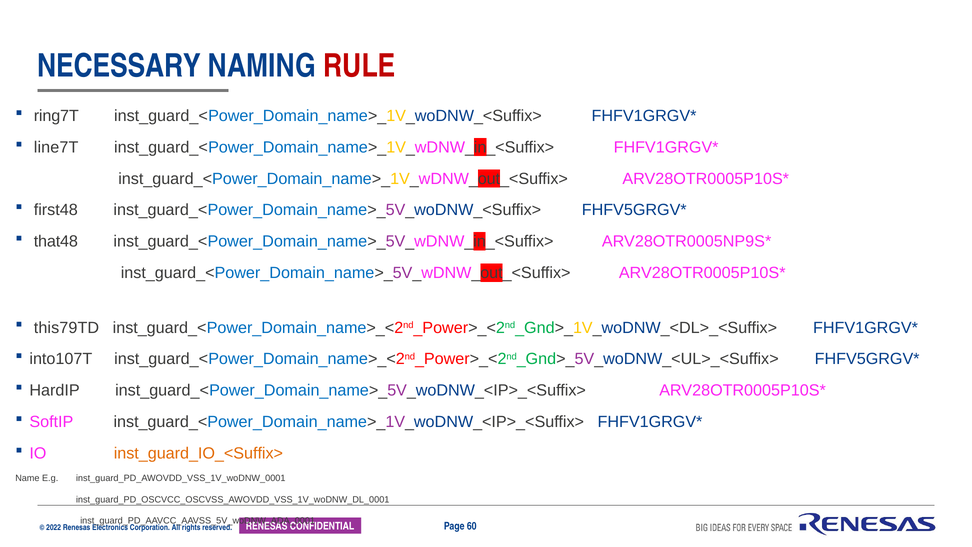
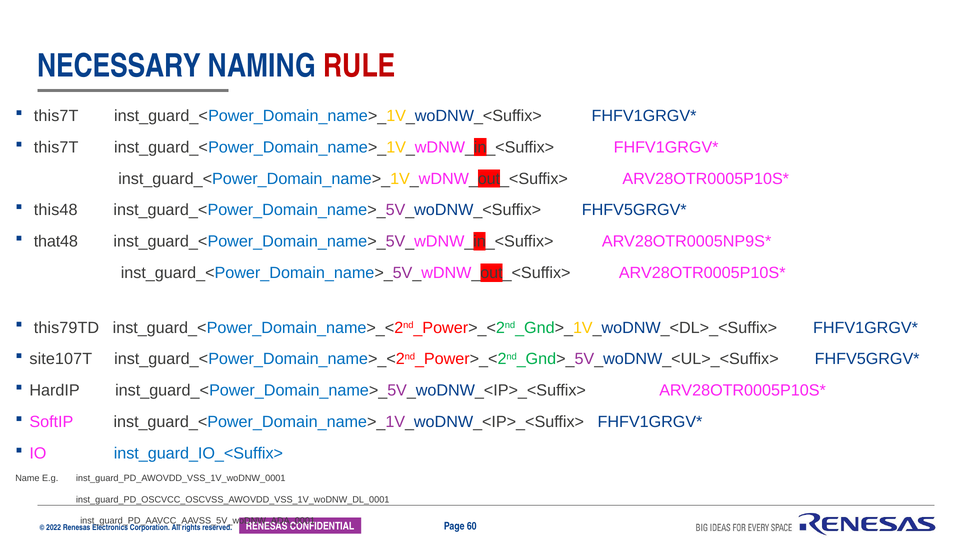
ring7T: ring7T -> this7T (56, 116)
line7T: line7T -> this7T (56, 147)
first48: first48 -> this48 (56, 210)
into107T: into107T -> site107T (61, 359)
inst_guard_IO_<Suffix> colour: orange -> blue (198, 453)
